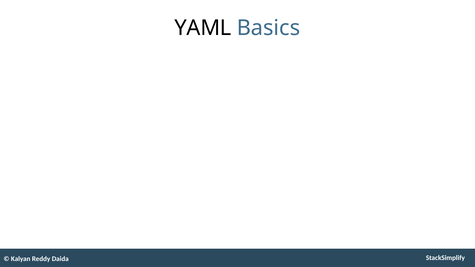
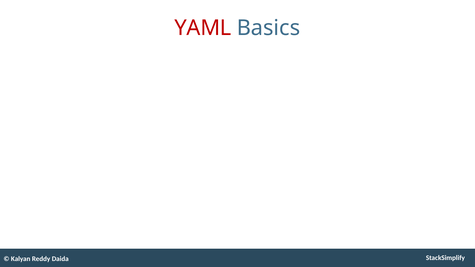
YAML colour: black -> red (203, 28)
